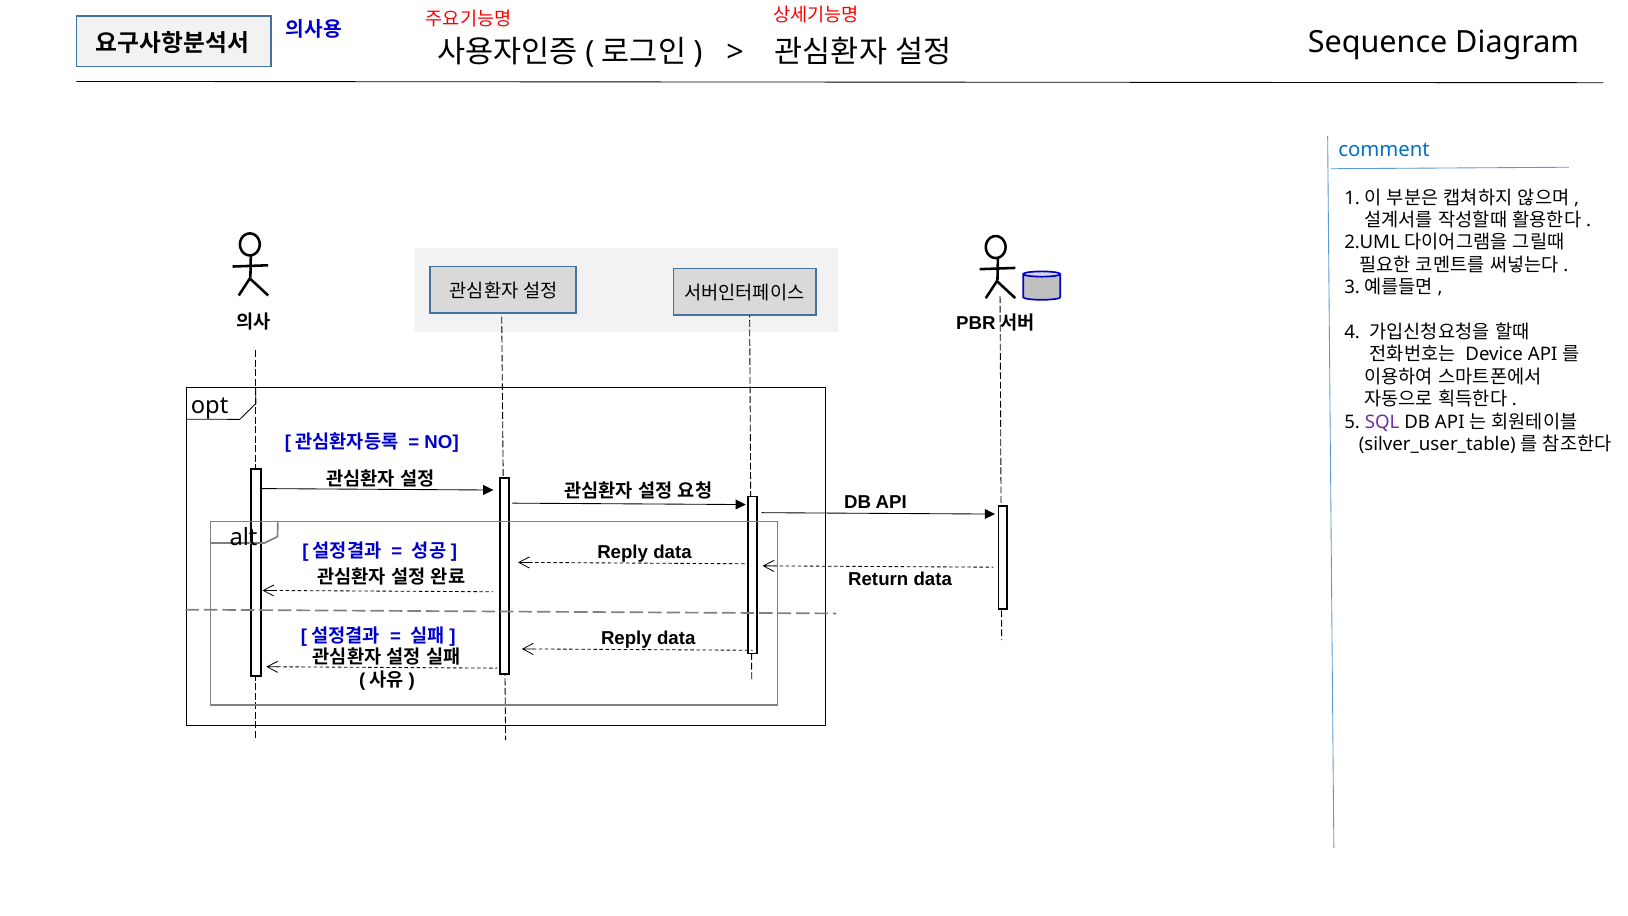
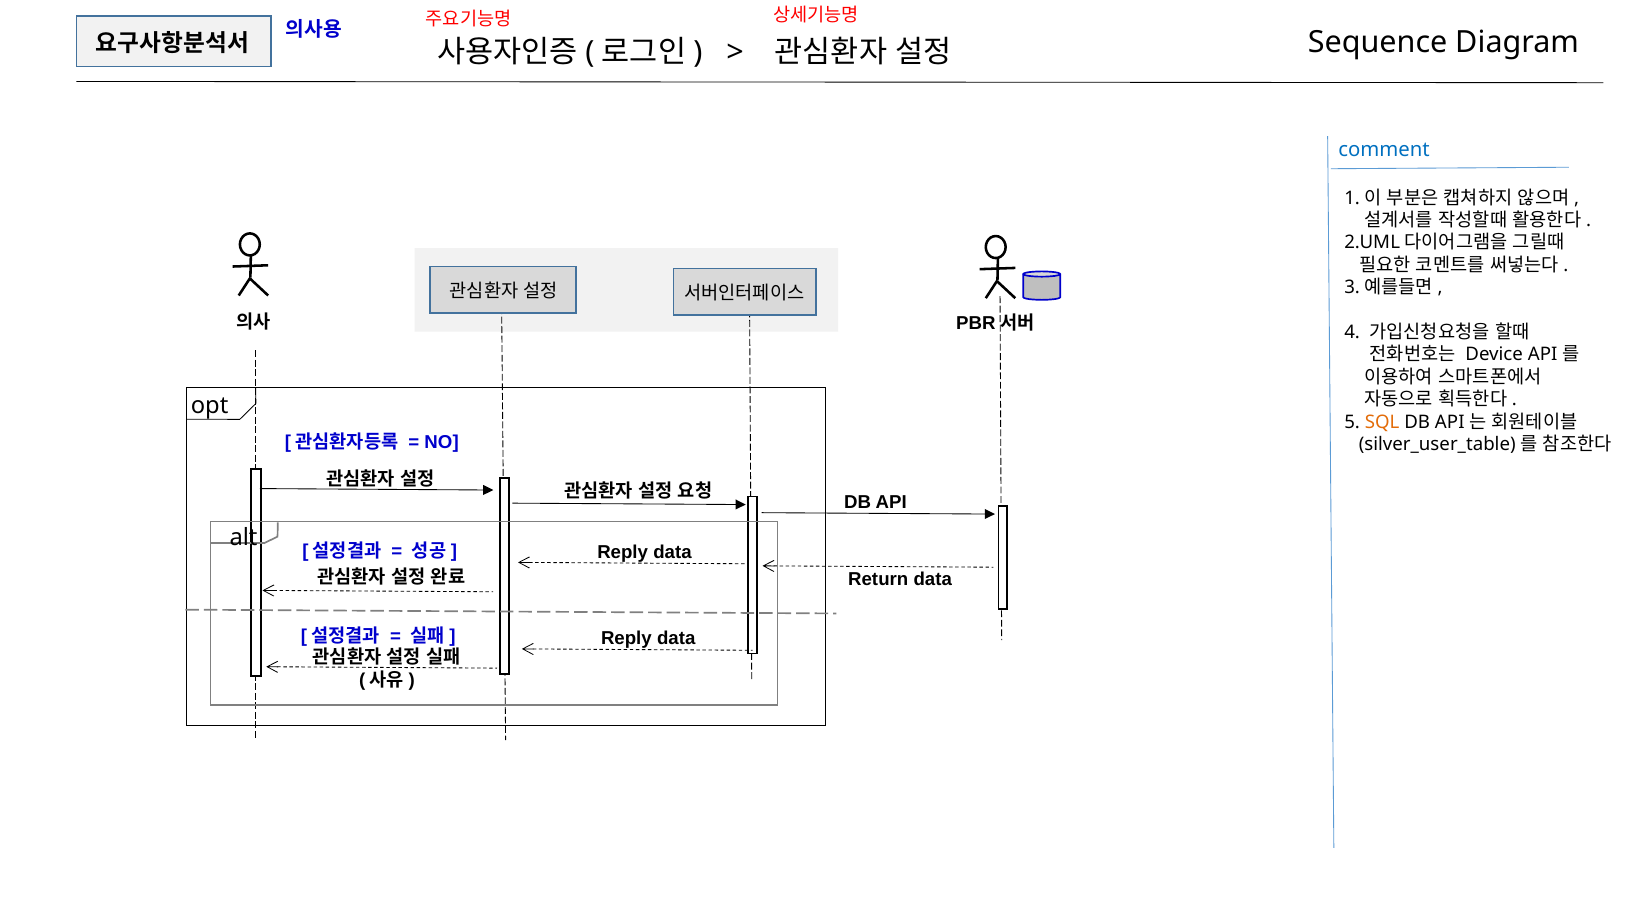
SQL colour: purple -> orange (1382, 422)
